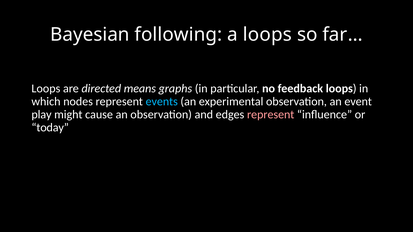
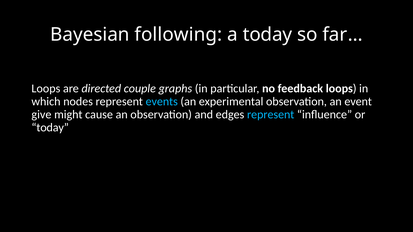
a loops: loops -> today (267, 35)
means: means -> couple (140, 89)
play: play -> give (41, 115)
represent colour: pink -> light blue (271, 115)
